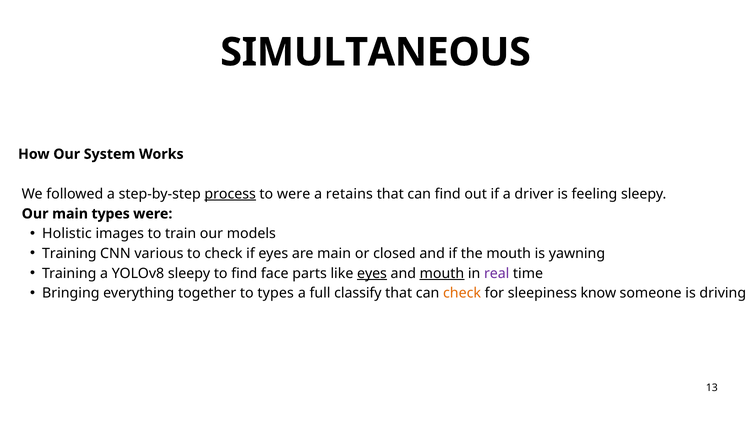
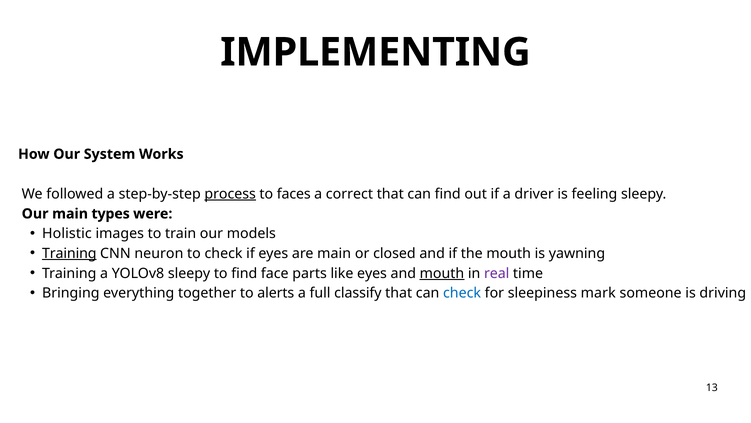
SIMULTANEOUS: SIMULTANEOUS -> IMPLEMENTING (375, 52)
to were: were -> faces (294, 194)
retains: retains -> correct (349, 194)
Training underline: none -> present (69, 253)
various: various -> neuron (159, 253)
eyes underline: present -> none (372, 273)
to types: types -> alerts (276, 293)
check colour: orange -> blue (462, 293)
know: know -> mark (598, 293)
